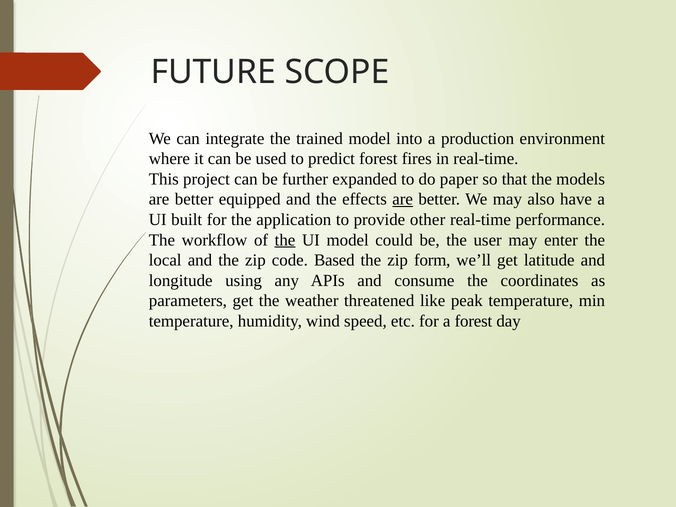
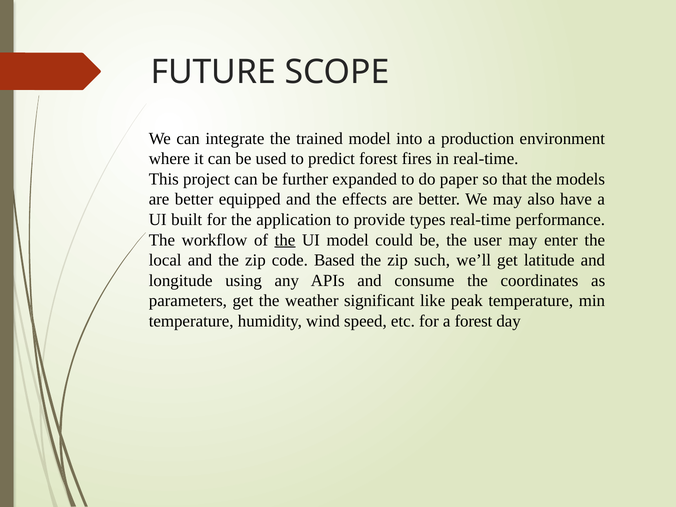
are underline: present -> none (403, 199)
other: other -> types (428, 220)
form: form -> such (432, 260)
threatened: threatened -> significant (379, 301)
